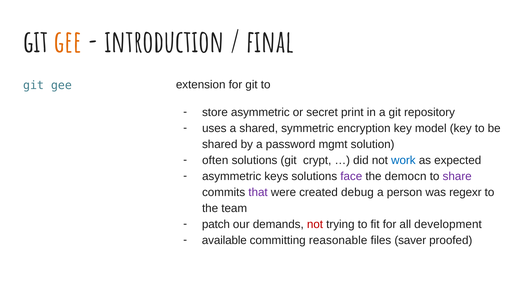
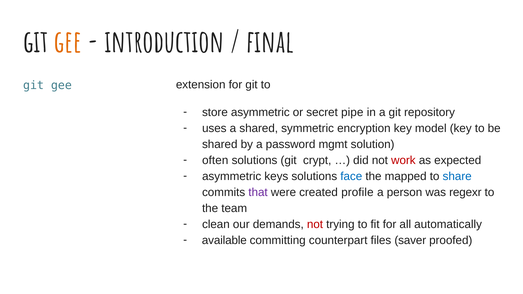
print: print -> pipe (352, 112)
work colour: blue -> red (403, 161)
face colour: purple -> blue (351, 177)
democn: democn -> mapped (406, 177)
share colour: purple -> blue (457, 177)
debug: debug -> profile (357, 193)
patch: patch -> clean (216, 225)
development: development -> automatically (448, 225)
reasonable: reasonable -> counterpart (338, 241)
